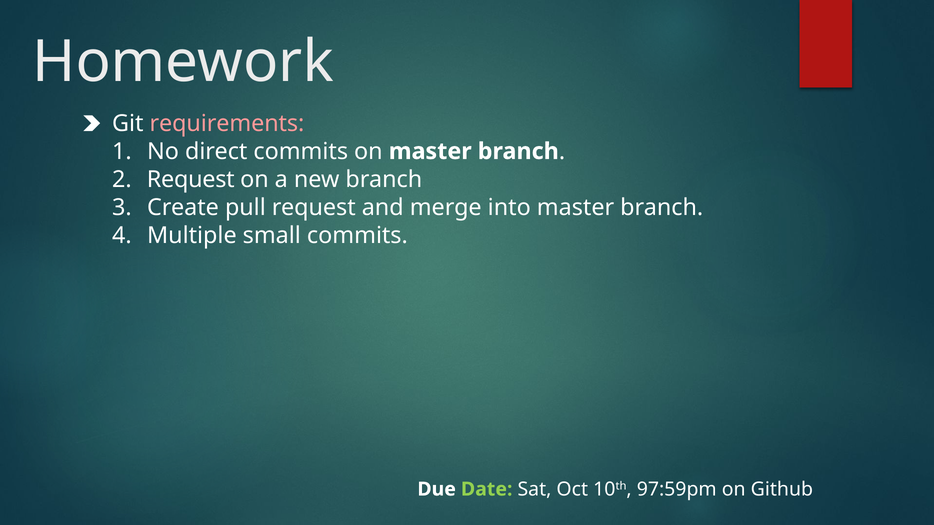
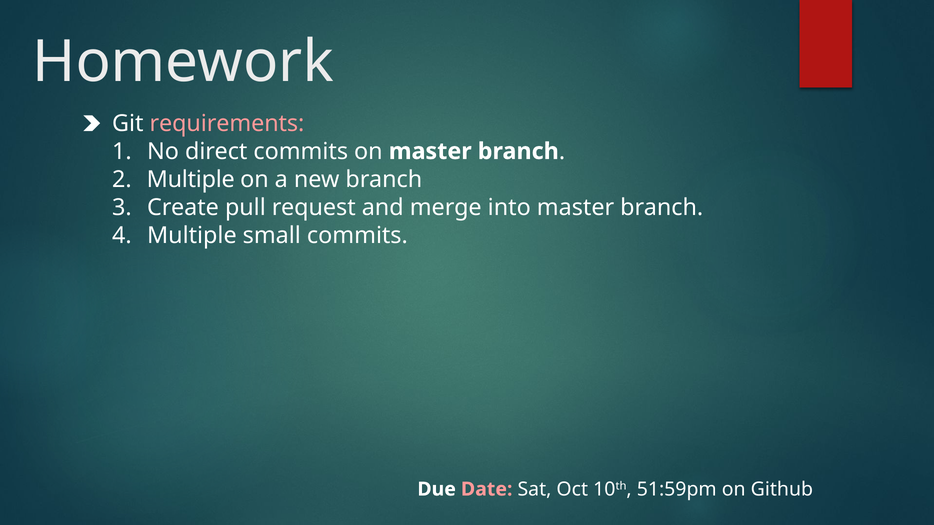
Request: Request -> Multiple (191, 179)
Date colour: light green -> pink (487, 490)
97:59pm: 97:59pm -> 51:59pm (677, 490)
